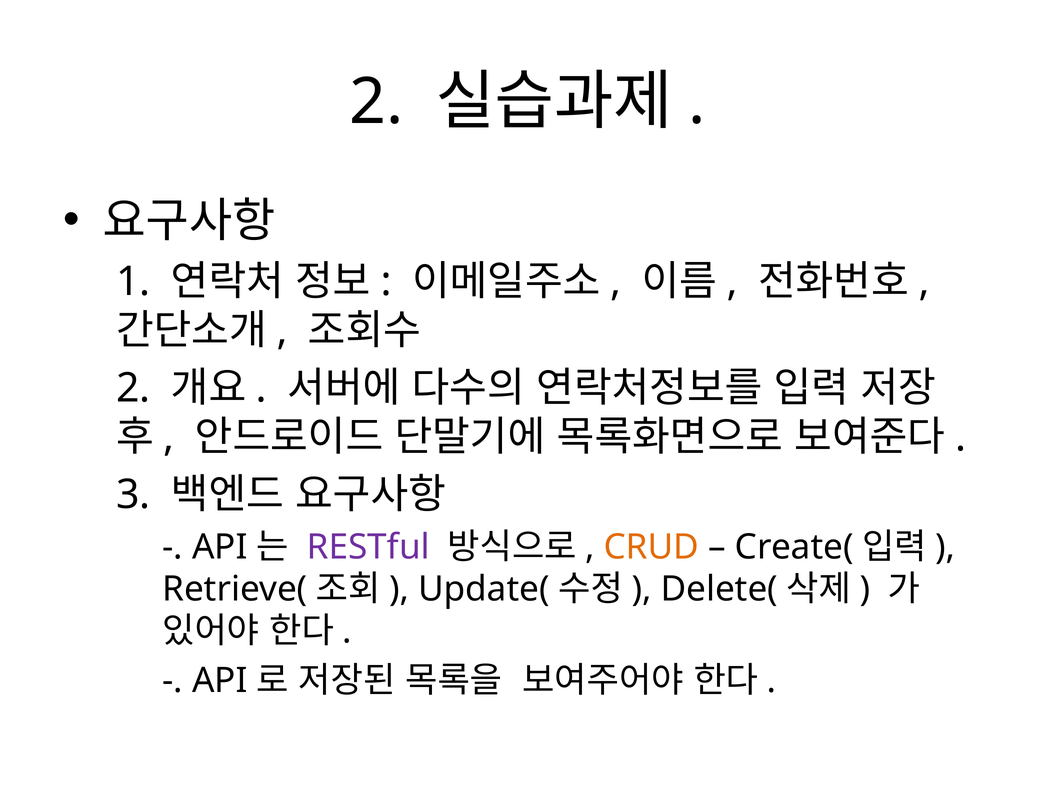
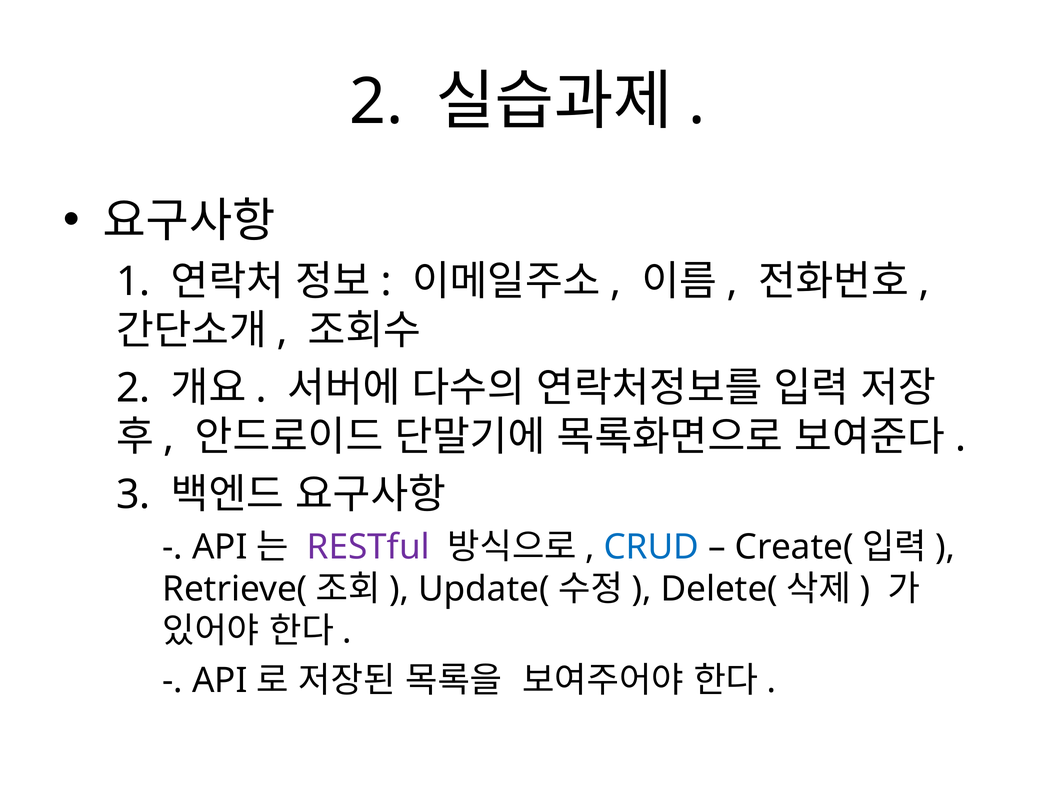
CRUD colour: orange -> blue (651, 547)
